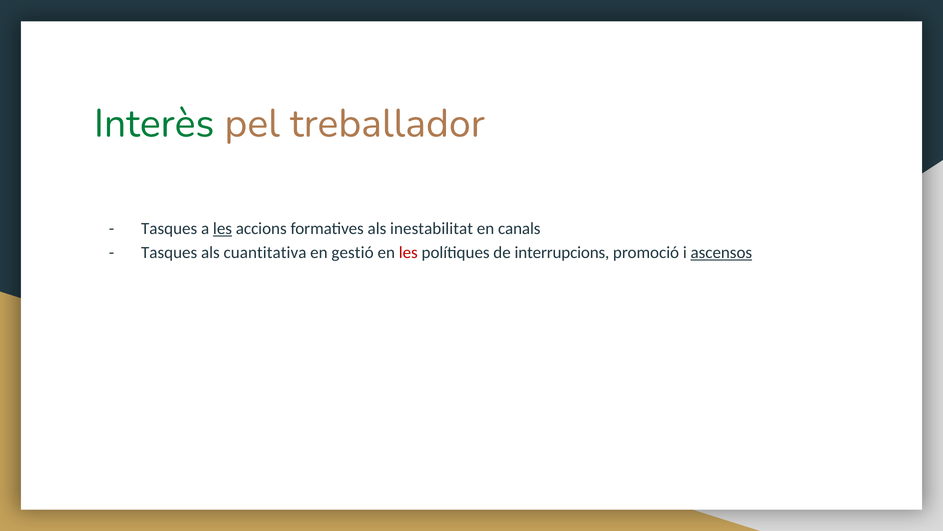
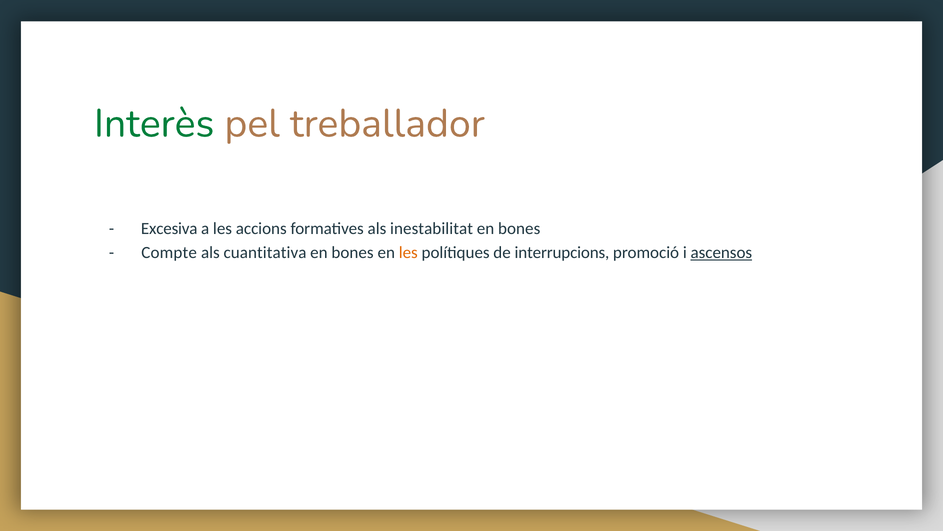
Tasques: Tasques -> Excesiva (169, 228)
les underline: present -> none (223, 228)
canals: canals -> bones (519, 228)
Tasques: Tasques -> Compte (169, 252)
gestió: gestió -> bones (353, 252)
les colour: red -> orange (408, 252)
